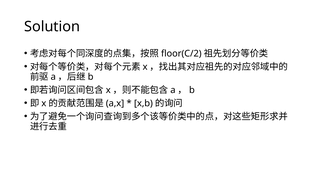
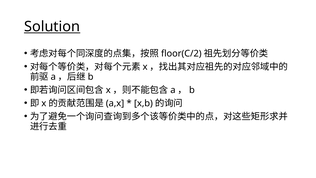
Solution underline: none -> present (52, 27)
